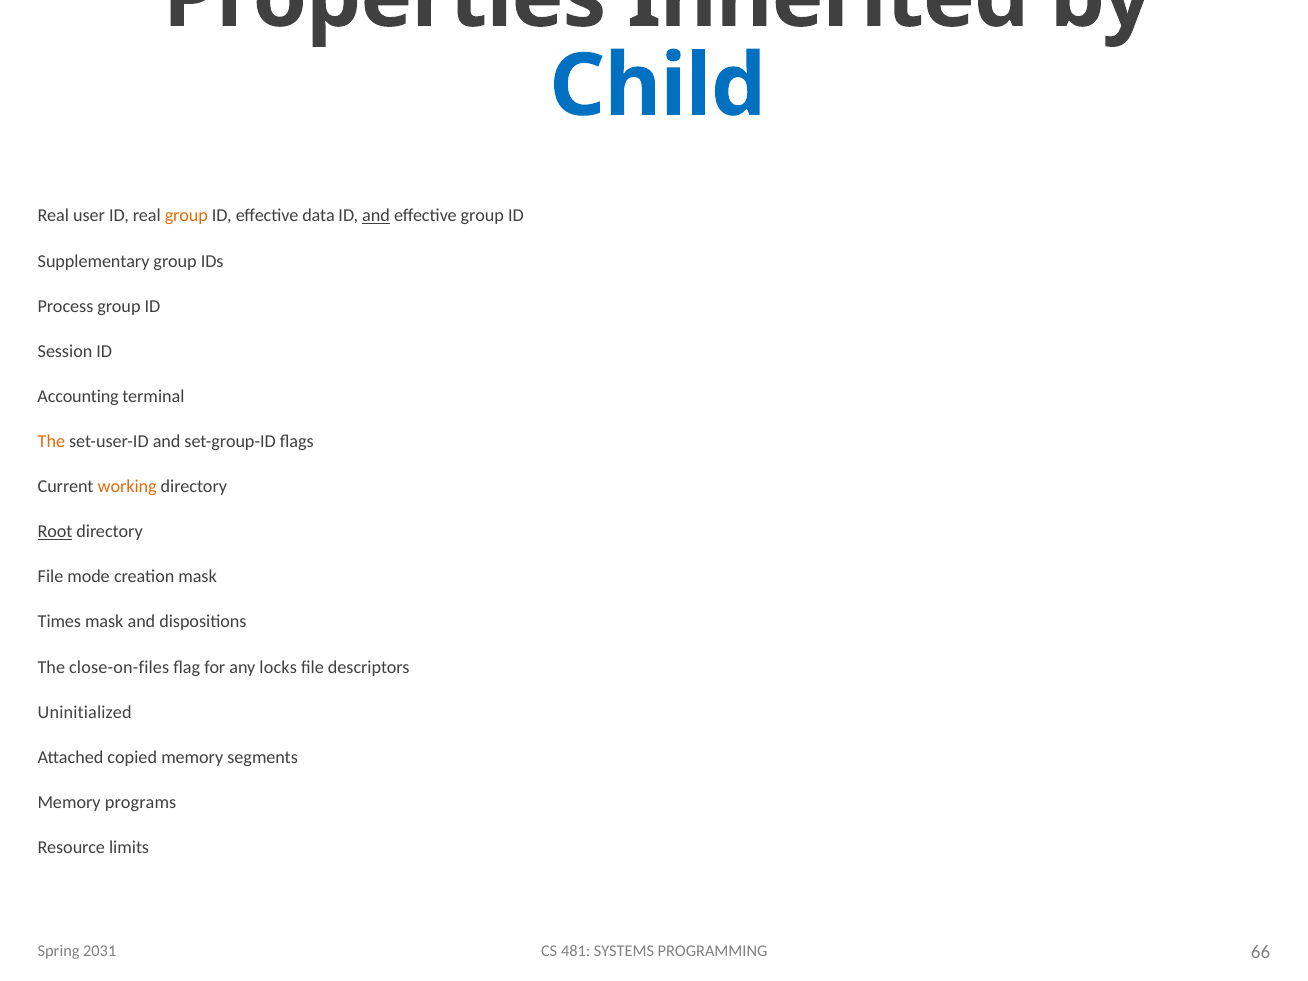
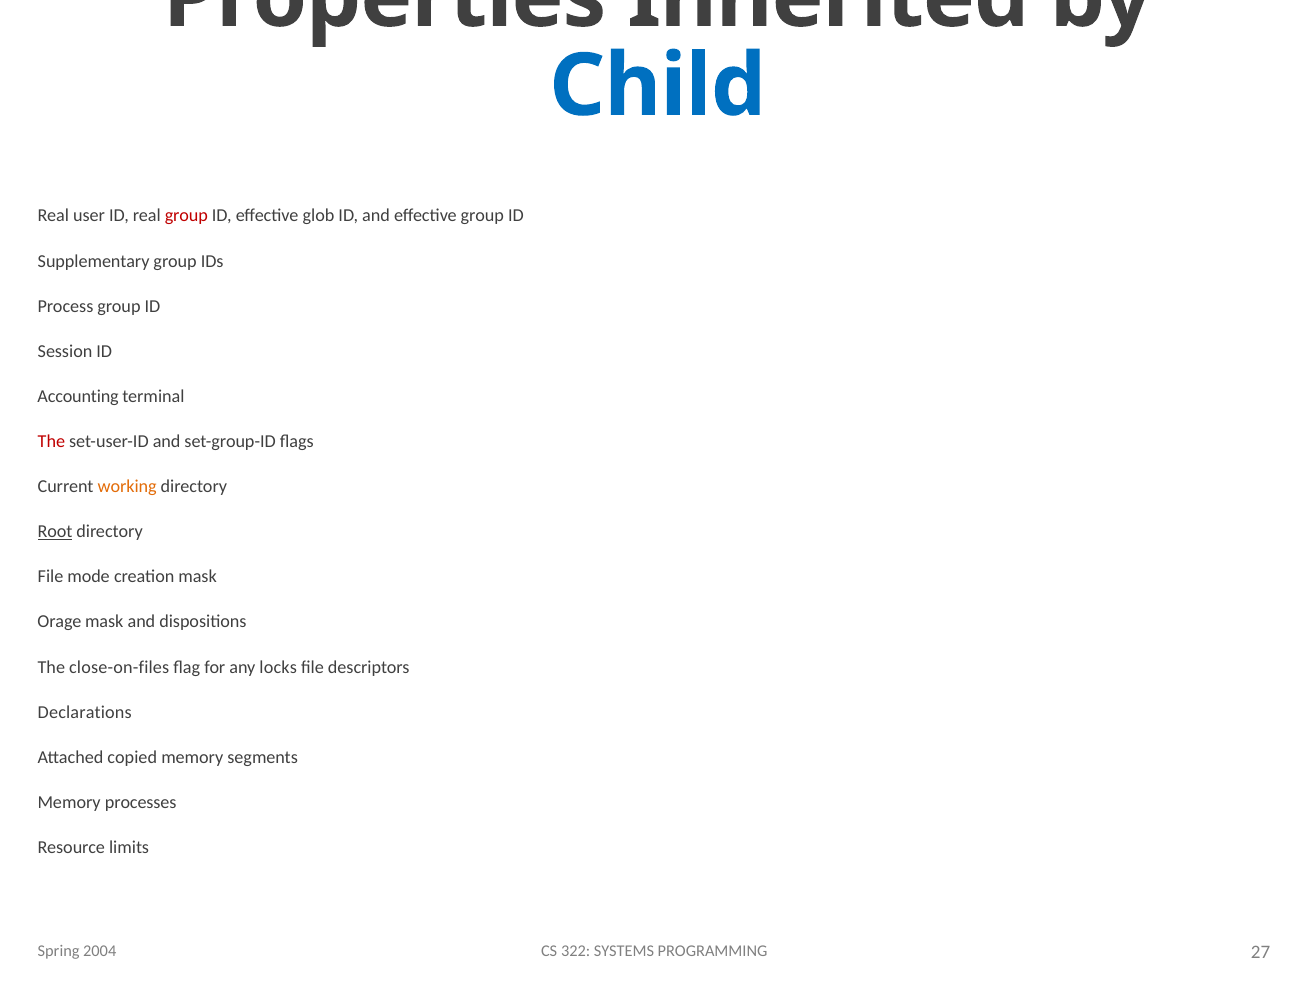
group colour: orange -> red (186, 216)
data: data -> glob (318, 216)
and underline: present -> none (376, 216)
The colour: orange -> red (51, 442)
Times: Times -> Orage (59, 622)
Uninitialized: Uninitialized -> Declarations (85, 712)
programs: programs -> processes (141, 802)
2031: 2031 -> 2004 (100, 951)
481: 481 -> 322 (576, 951)
66: 66 -> 27 (1261, 952)
